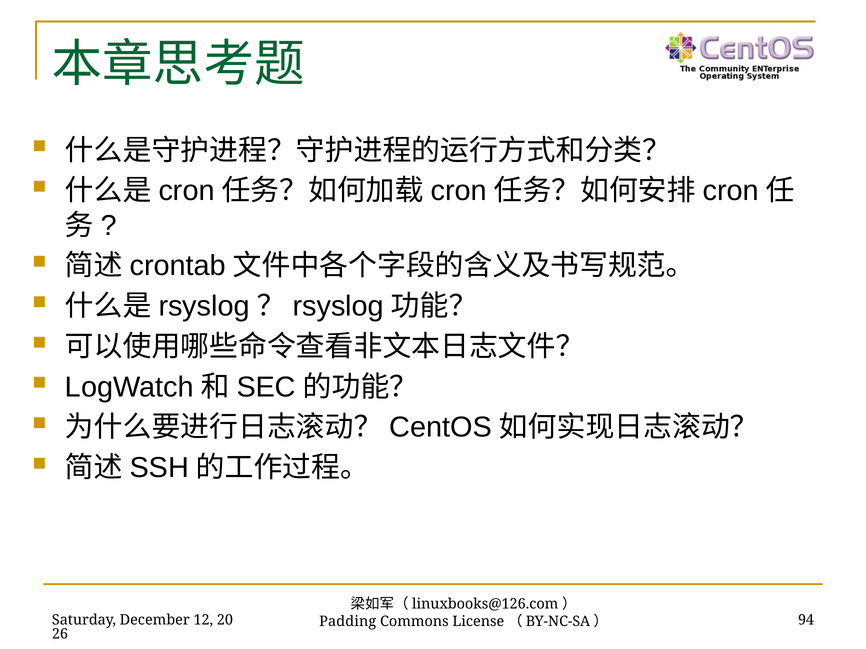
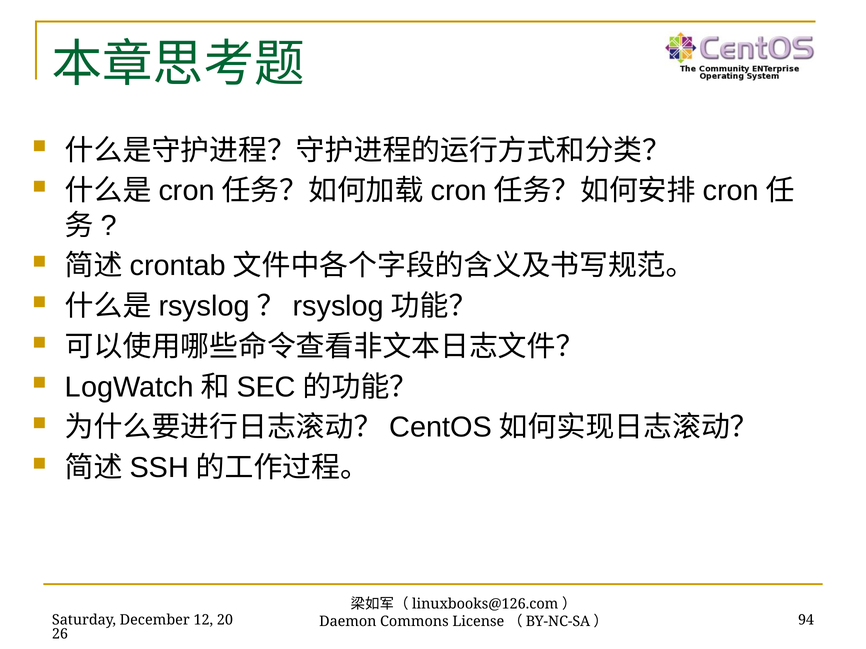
Padding: Padding -> Daemon (348, 622)
